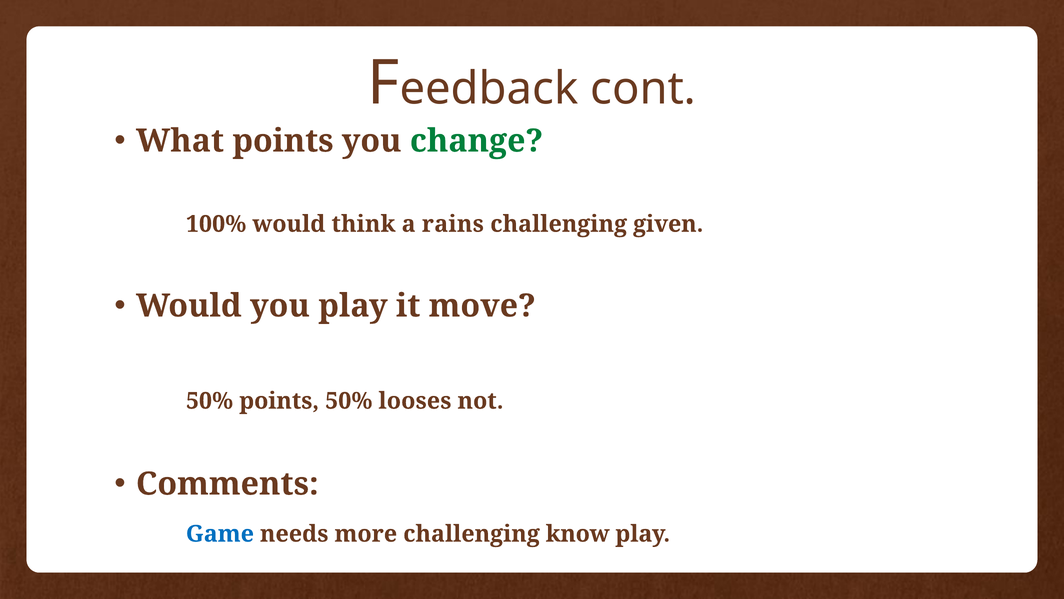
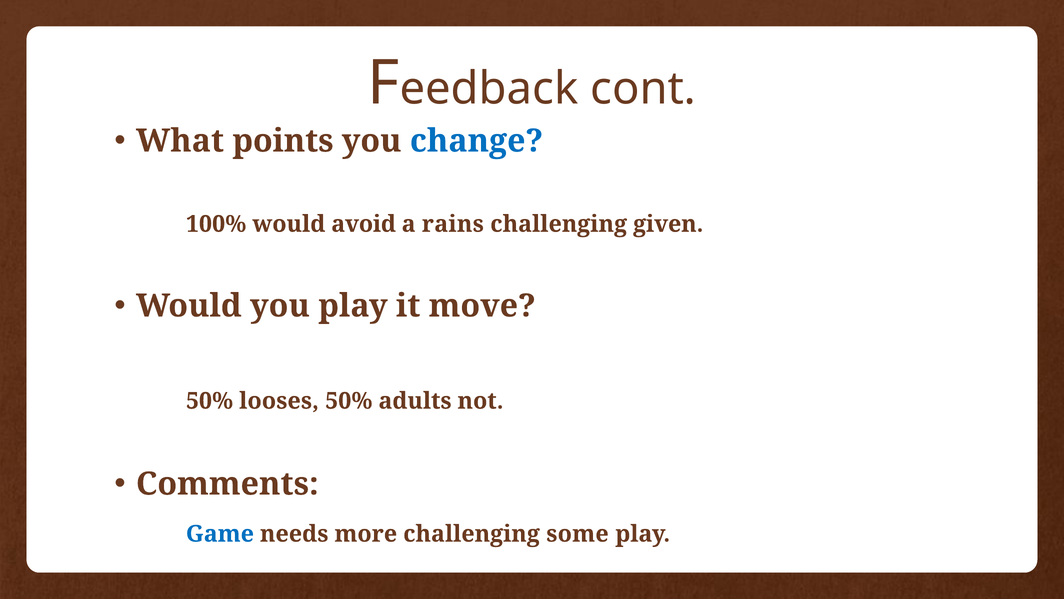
change colour: green -> blue (477, 141)
think: think -> avoid (364, 224)
50% points: points -> looses (279, 401)
looses: looses -> adults (415, 401)
know: know -> some (577, 534)
